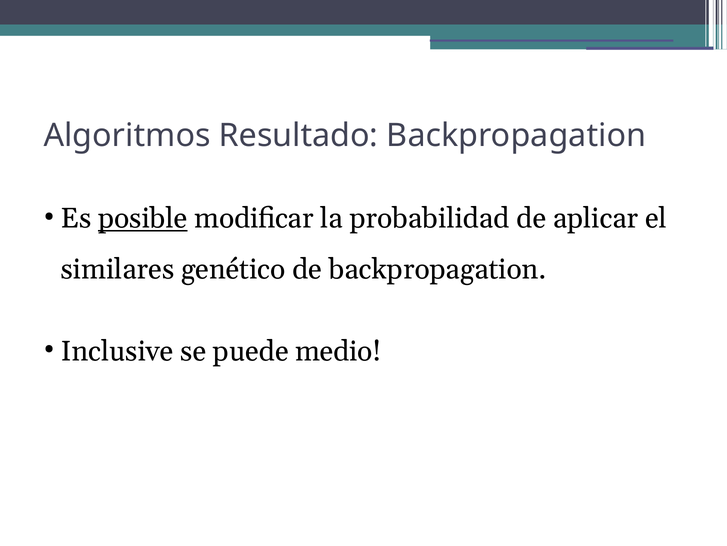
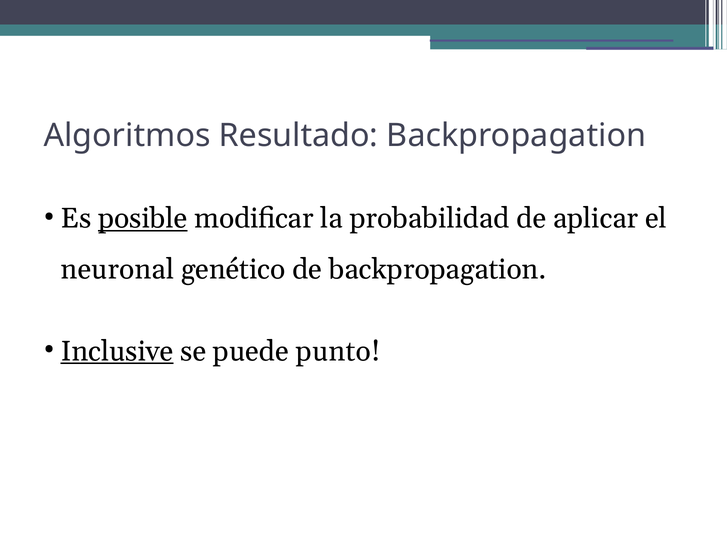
similares: similares -> neuronal (117, 269)
Inclusive underline: none -> present (117, 351)
medio: medio -> punto (338, 351)
